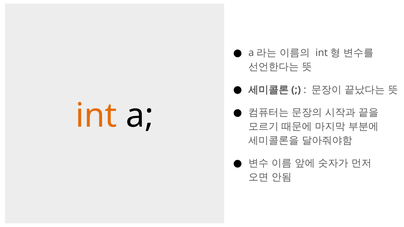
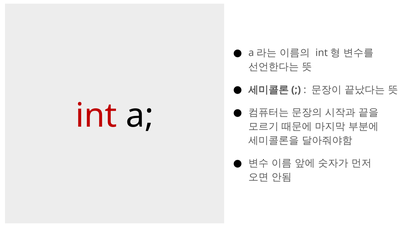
int colour: orange -> red (96, 116)
